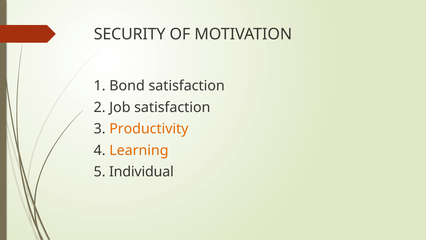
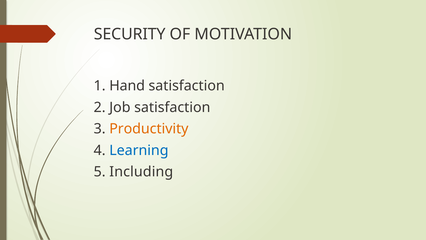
Bond: Bond -> Hand (127, 86)
Learning colour: orange -> blue (139, 150)
Individual: Individual -> Including (141, 172)
